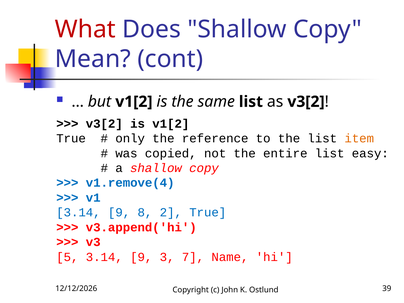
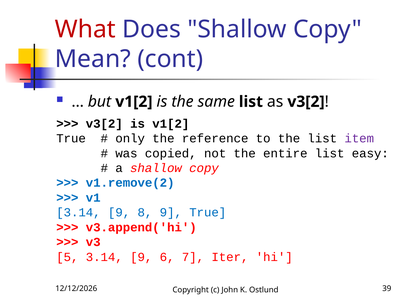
item colour: orange -> purple (359, 138)
v1.remove(4: v1.remove(4 -> v1.remove(2 (130, 183)
8 2: 2 -> 9 (171, 213)
3: 3 -> 6 (167, 257)
Name: Name -> Iter (230, 257)
